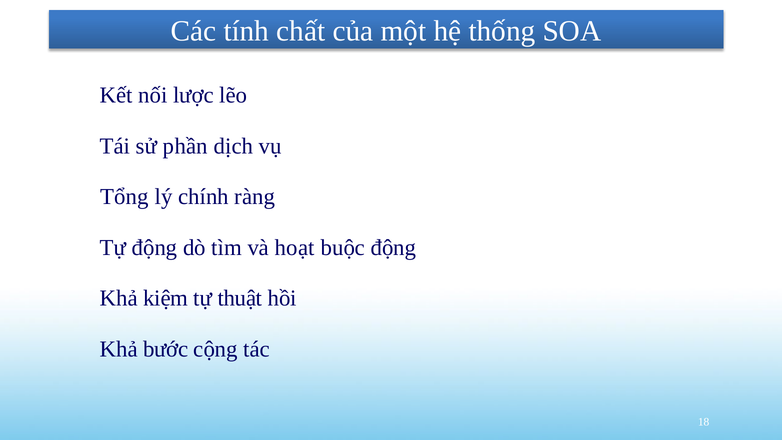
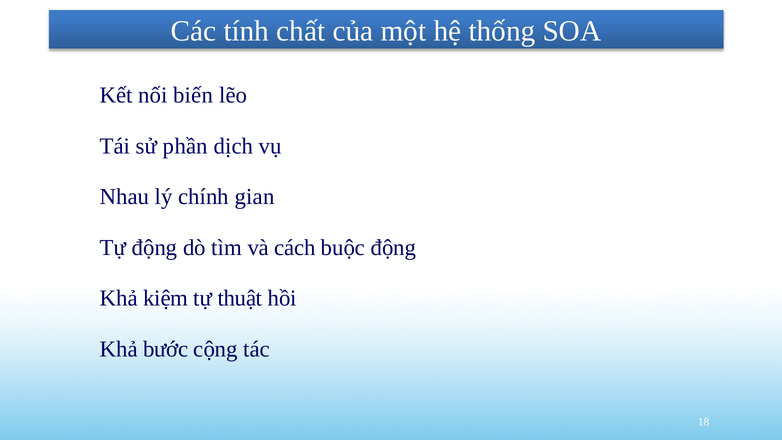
lược: lược -> biến (193, 95)
Tổng: Tổng -> Nhau (125, 197)
ràng: ràng -> gian (255, 197)
hoạt: hoạt -> cách (295, 248)
